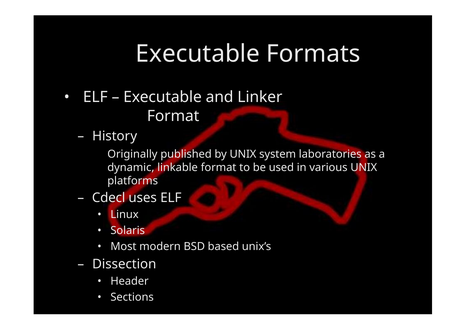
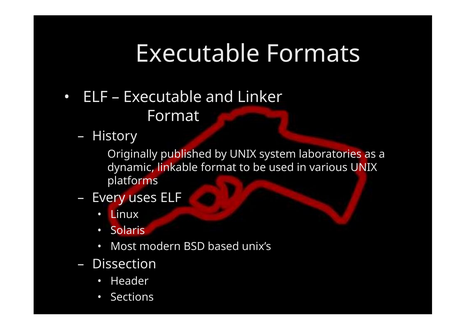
Cdecl: Cdecl -> Every (109, 198)
